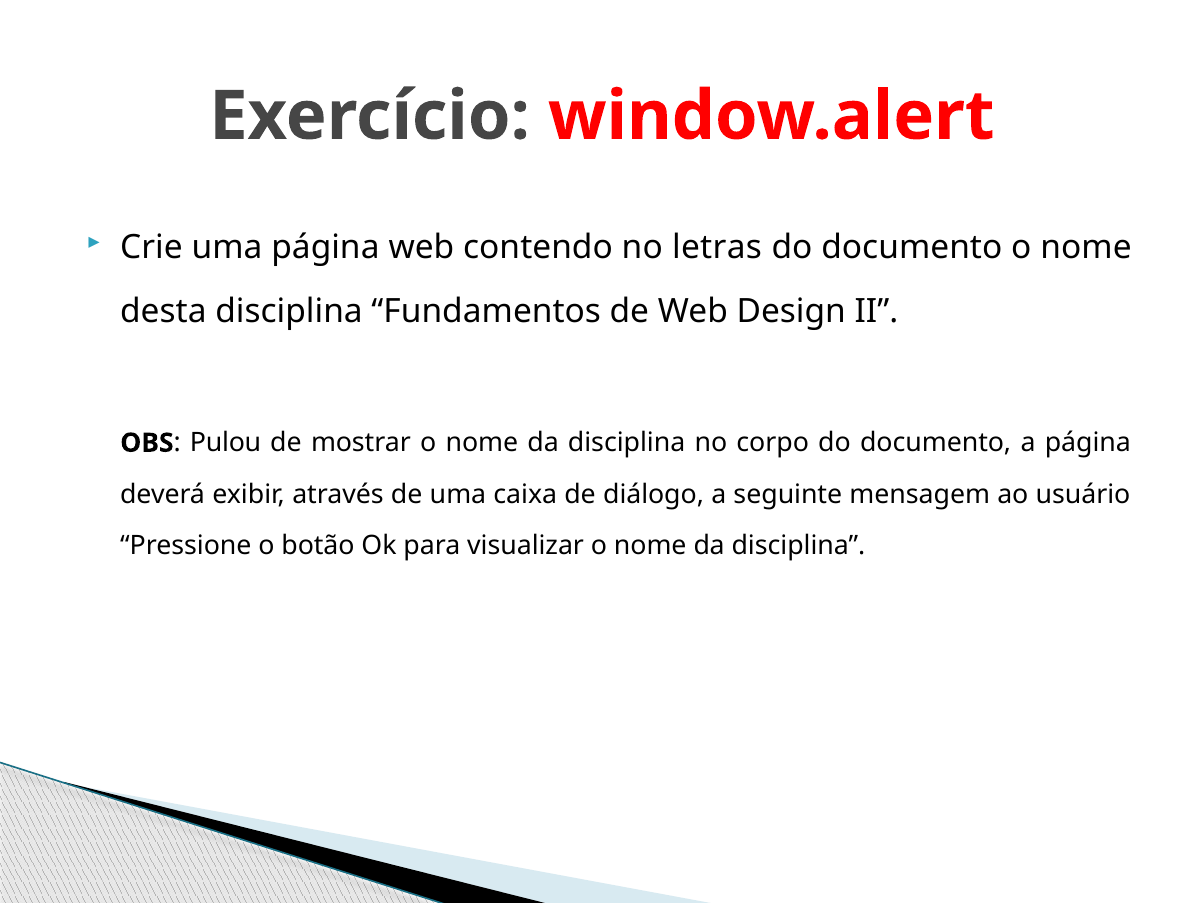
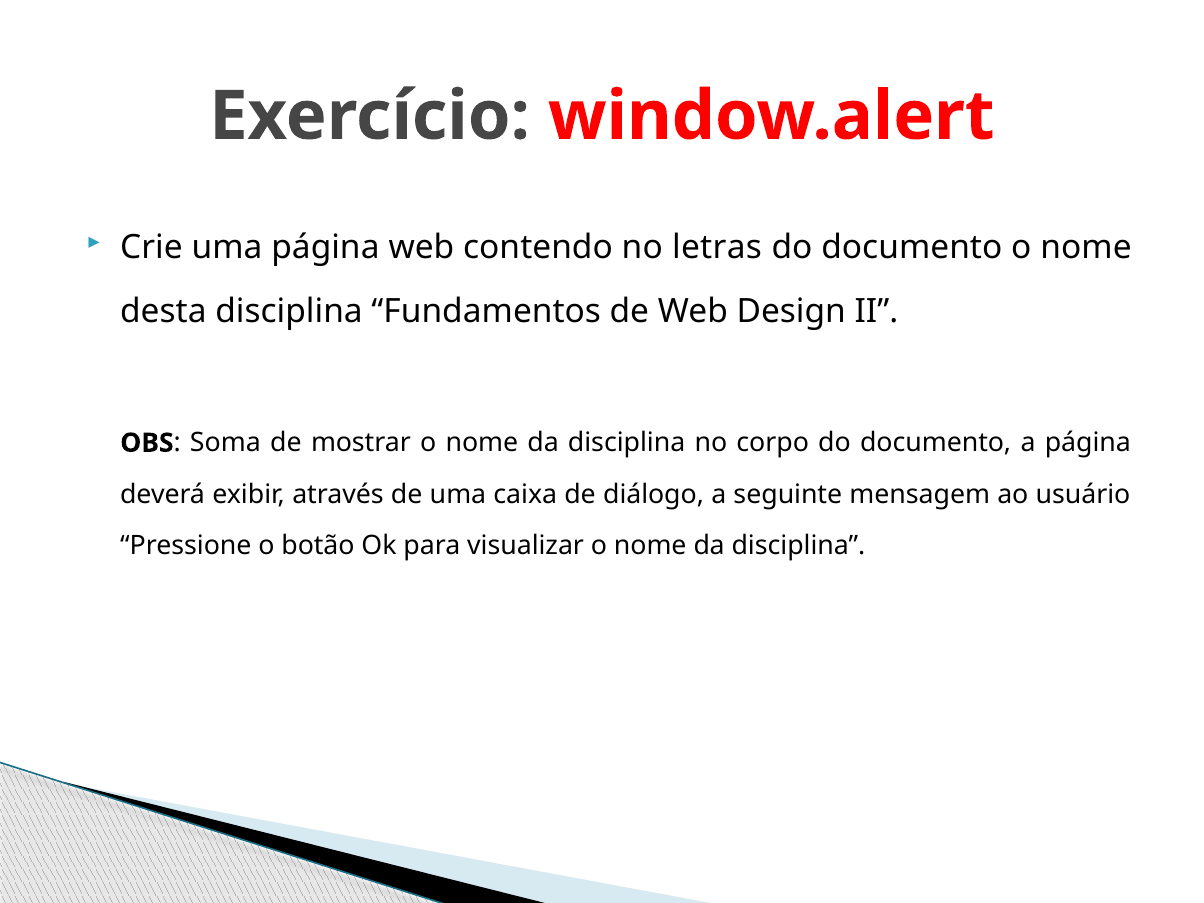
Pulou: Pulou -> Soma (225, 443)
